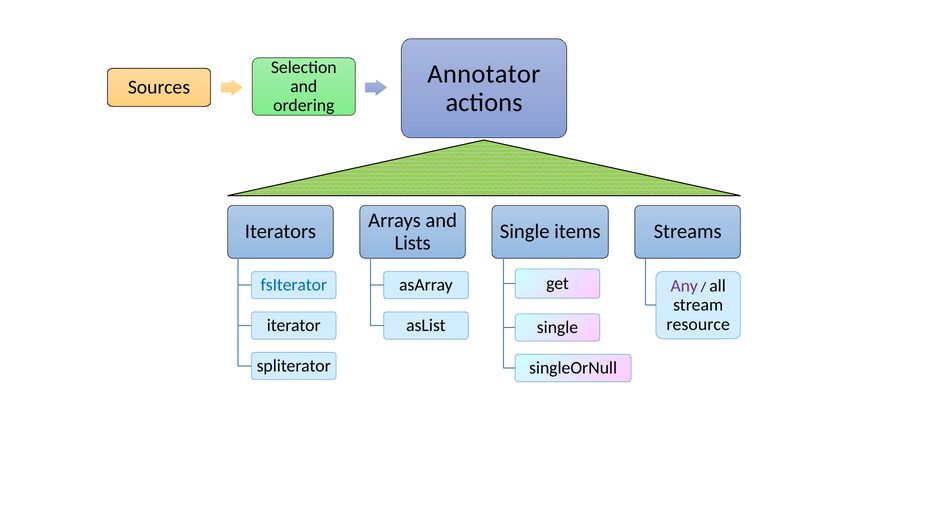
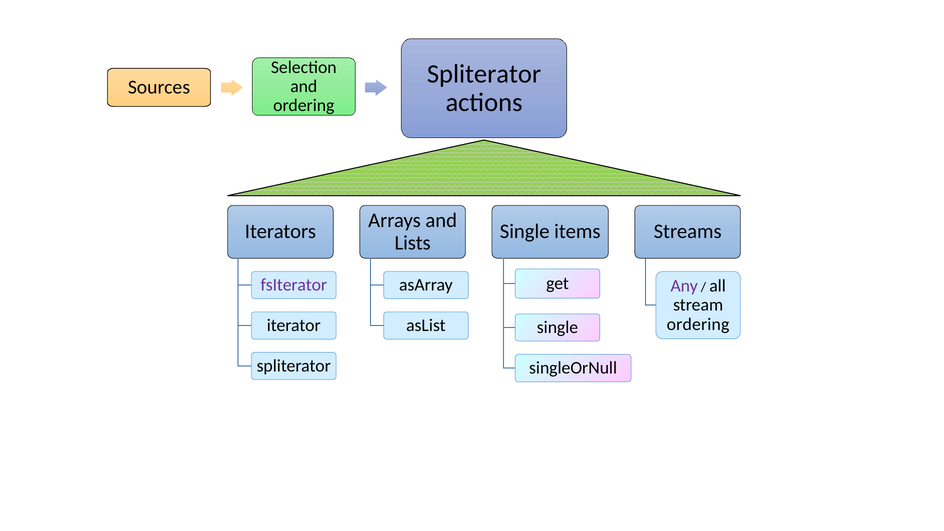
Annotator: Annotator -> Spliterator (484, 74)
fsIterator colour: blue -> purple (294, 285)
resource: resource -> ordering (698, 324)
